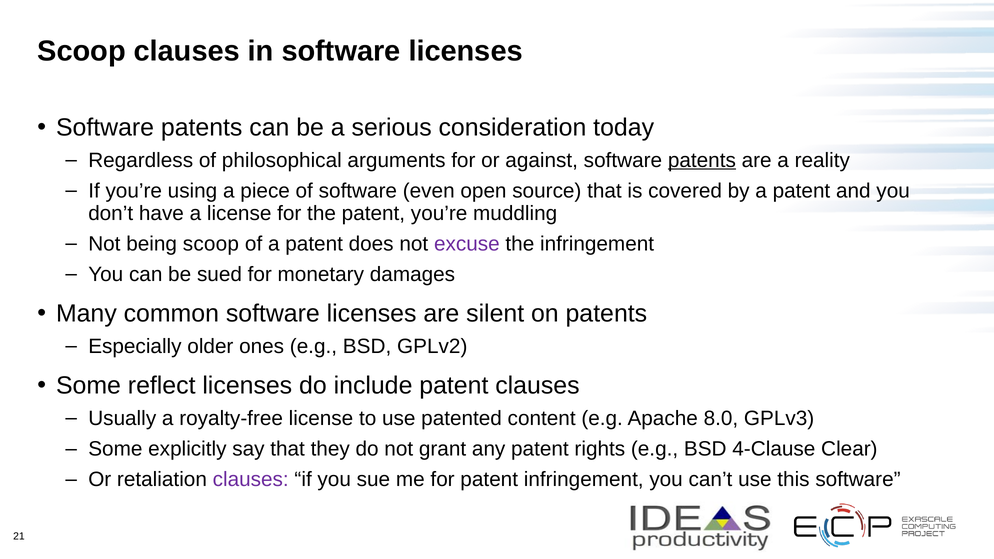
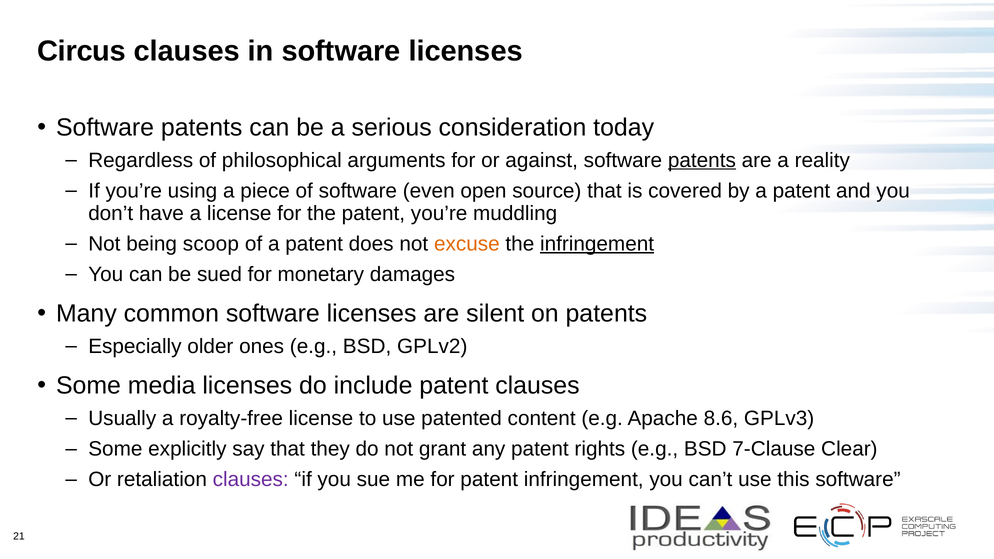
Scoop: Scoop -> Circus (82, 51)
excuse colour: purple -> orange (467, 244)
infringement underline: none -> present (597, 244)
reflect: reflect -> media (162, 386)
8.0: 8.0 -> 8.6 (721, 419)
4-Clause: 4-Clause -> 7-Clause (774, 449)
